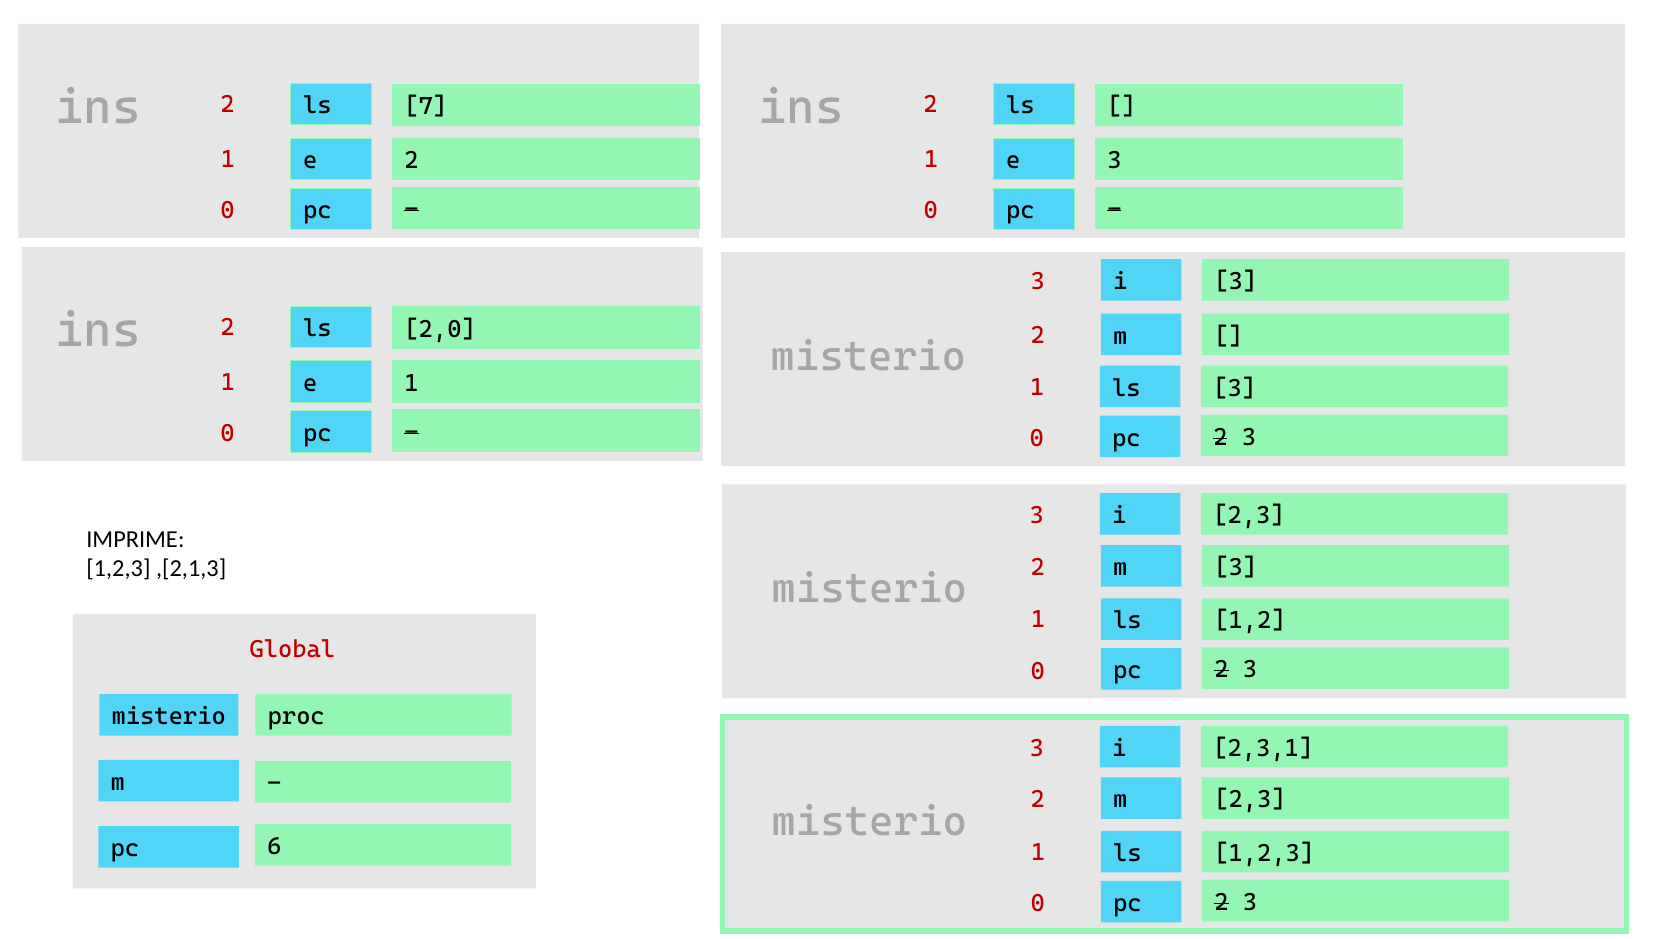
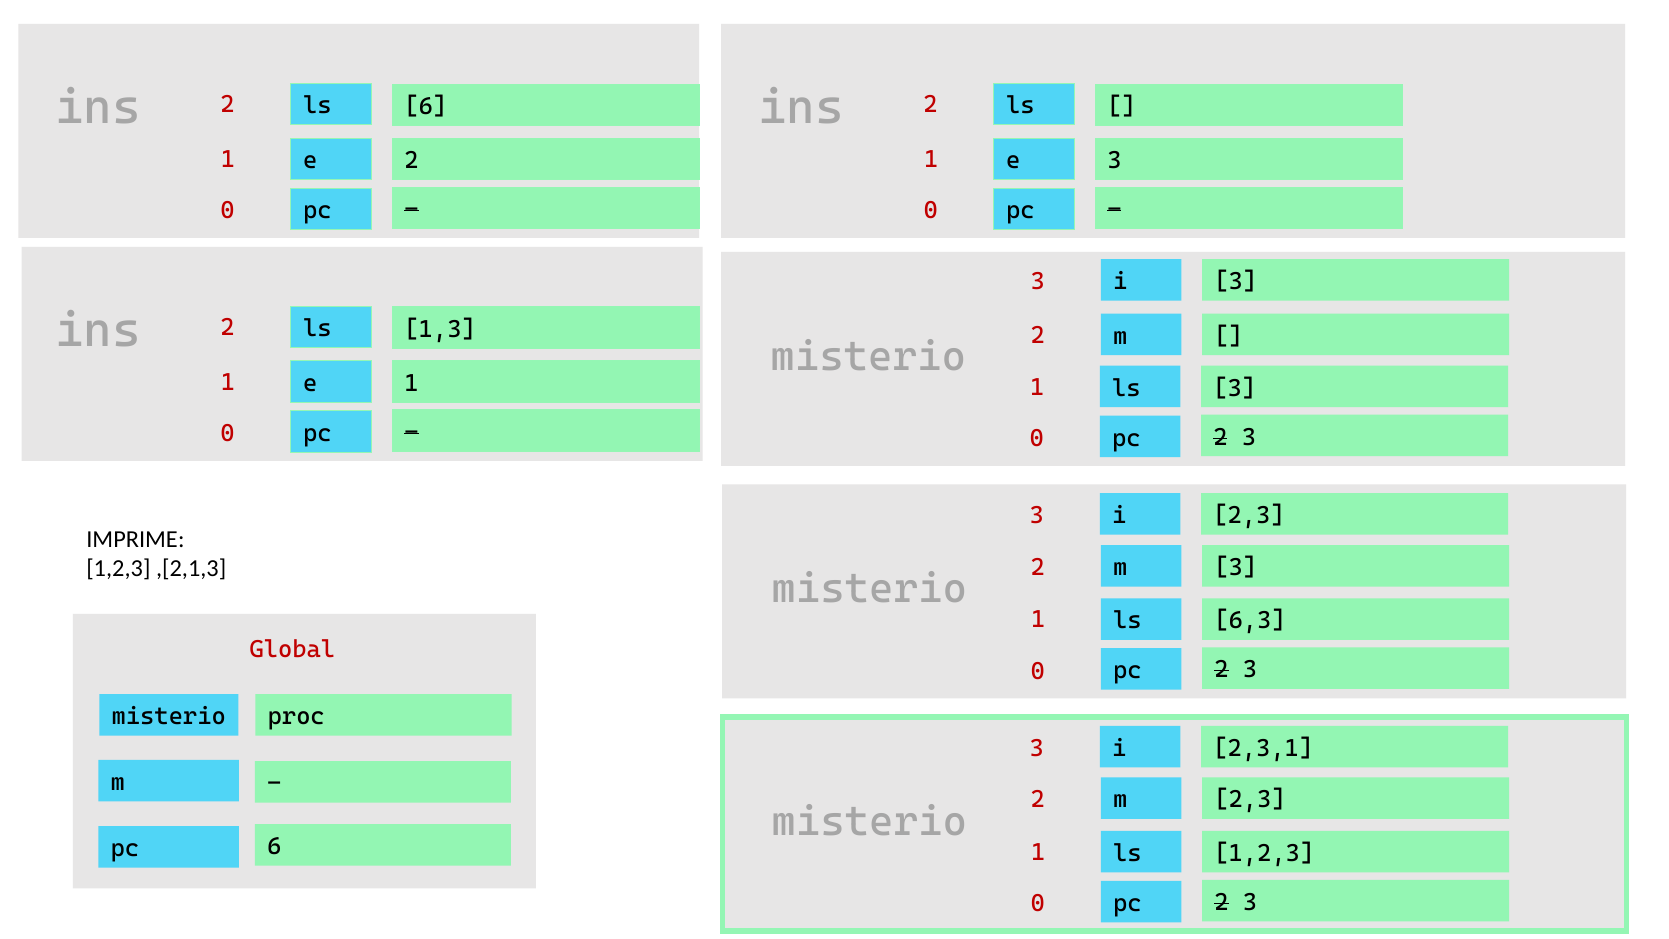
7: 7 -> 6 (426, 106)
2,0: 2,0 -> 1,3 (440, 329)
1,2: 1,2 -> 6,3 (1250, 621)
